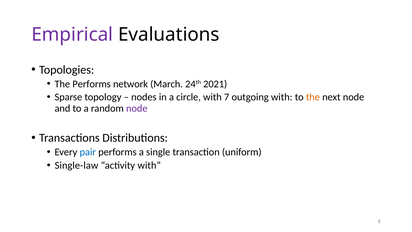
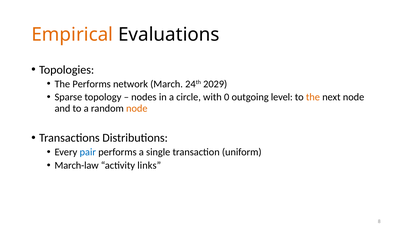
Empirical colour: purple -> orange (72, 35)
2021: 2021 -> 2029 (215, 84)
7: 7 -> 0 (227, 97)
outgoing with: with -> level (282, 97)
node colour: purple -> orange (137, 108)
Single-law: Single-law -> March-law (77, 165)
activity with: with -> links (149, 165)
